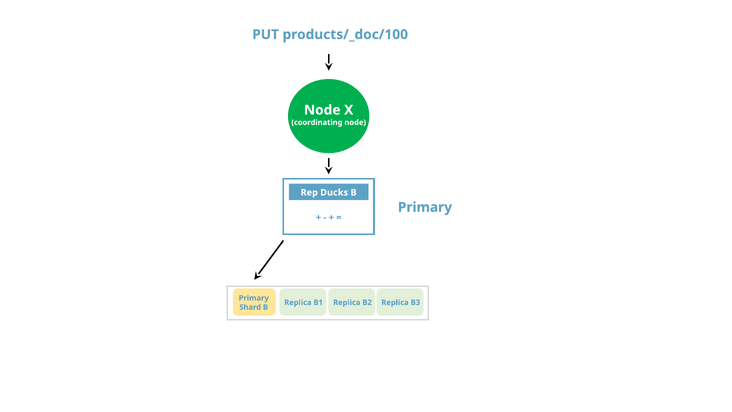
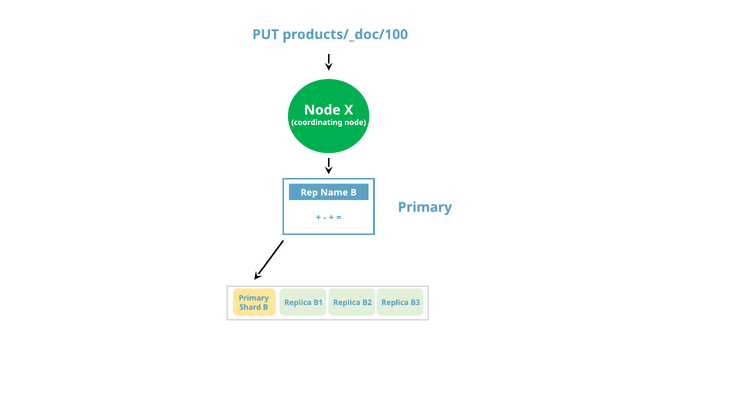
Ducks: Ducks -> Name (334, 192)
